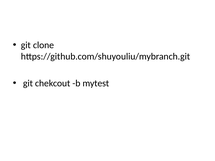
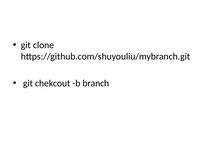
mytest: mytest -> branch (96, 83)
